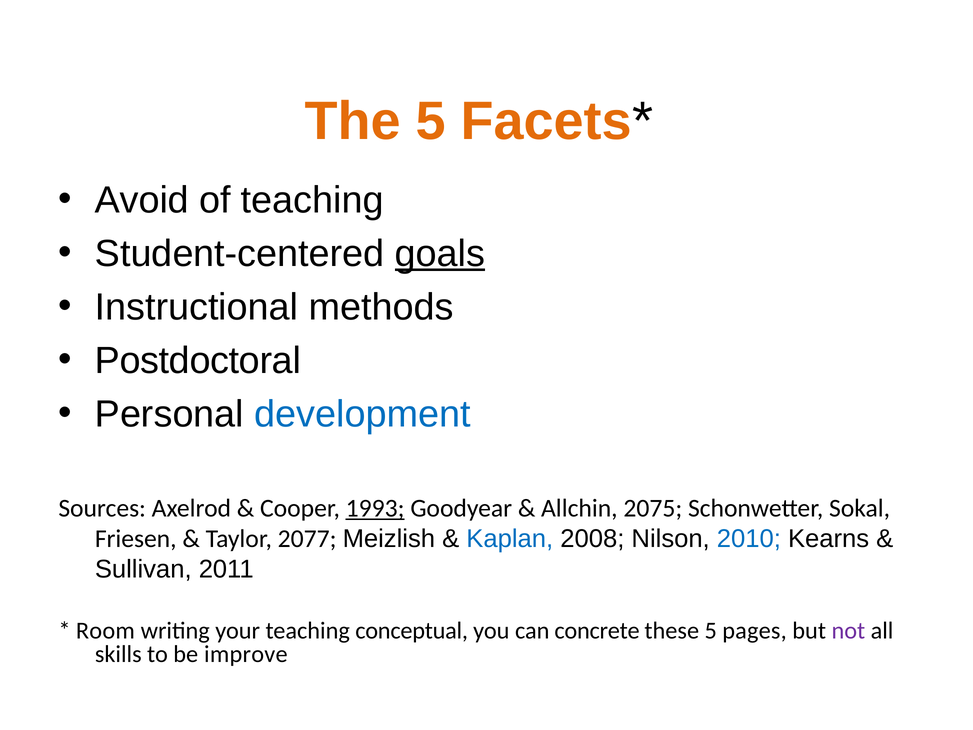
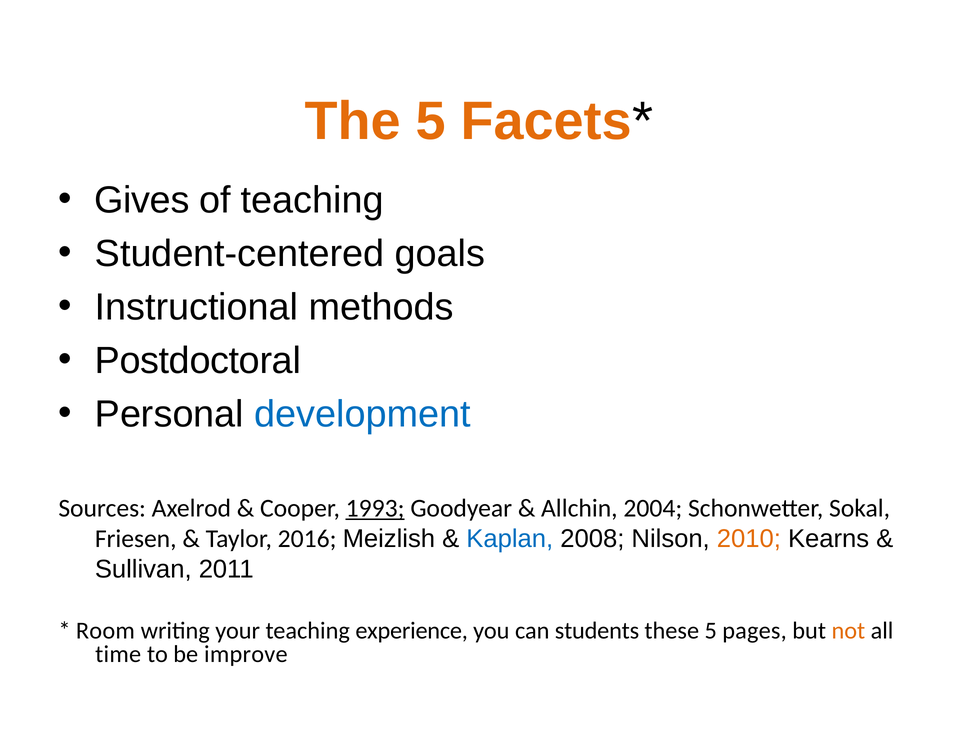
Avoid: Avoid -> Gives (142, 200)
goals underline: present -> none (440, 254)
2075: 2075 -> 2004 (653, 508)
2077: 2077 -> 2016 (307, 538)
2010 colour: blue -> orange (749, 538)
conceptual: conceptual -> experience (412, 630)
concrete: concrete -> students (597, 630)
not colour: purple -> orange (848, 630)
skills: skills -> time (118, 654)
